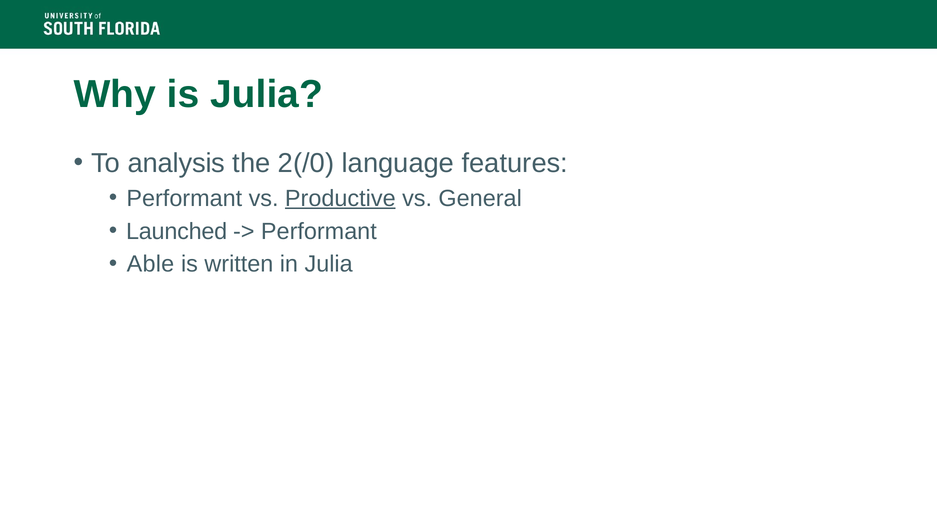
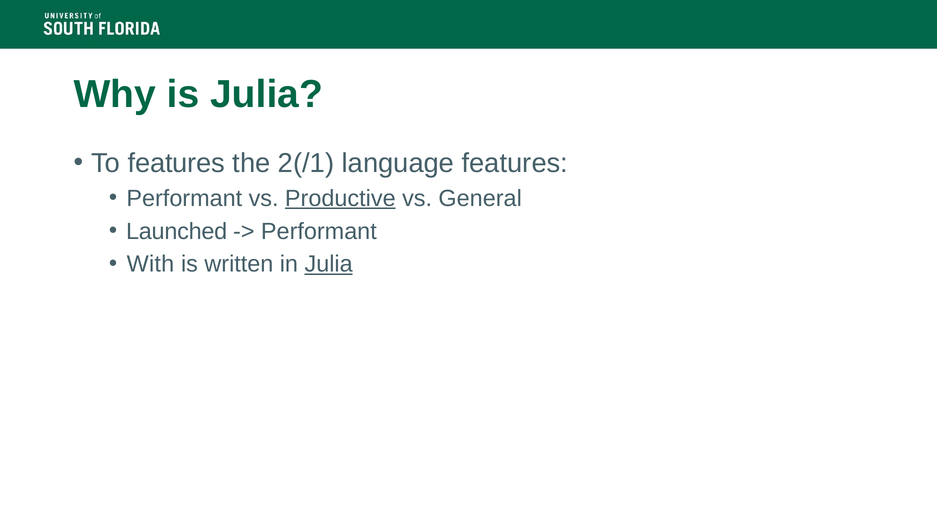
To analysis: analysis -> features (176, 163)
2(/0: 2(/0 -> 2(/1 (306, 163)
Able: Able -> With (150, 264)
Julia underline: none -> present (329, 264)
